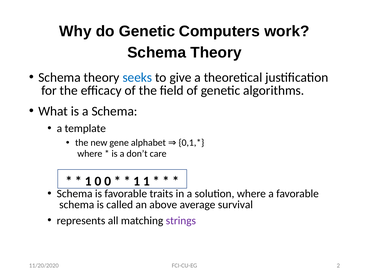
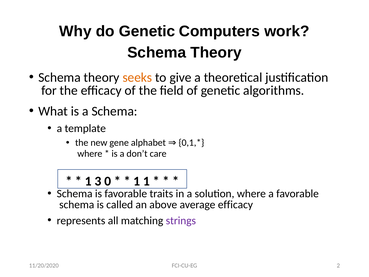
seeks colour: blue -> orange (137, 78)
1 0: 0 -> 3 (98, 181)
average survival: survival -> efficacy (235, 204)
